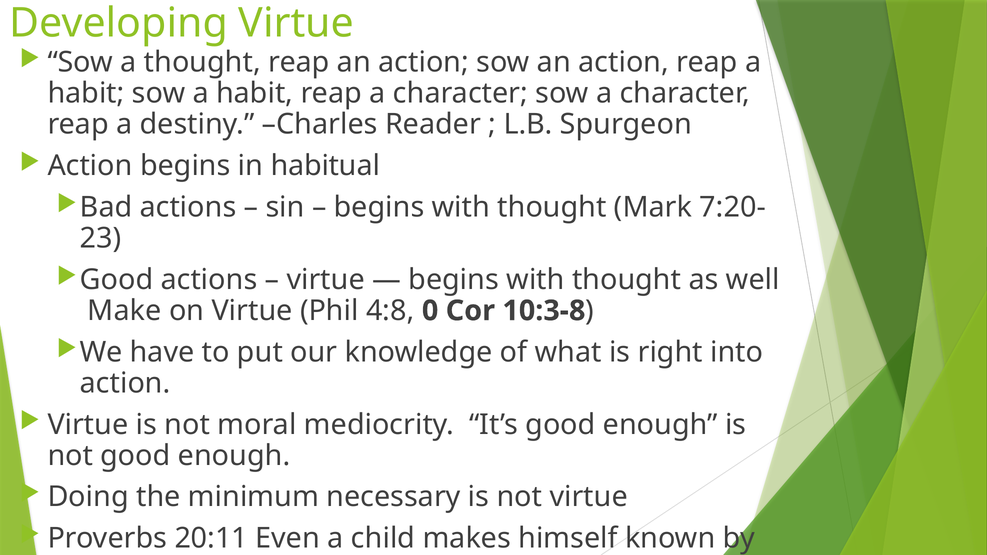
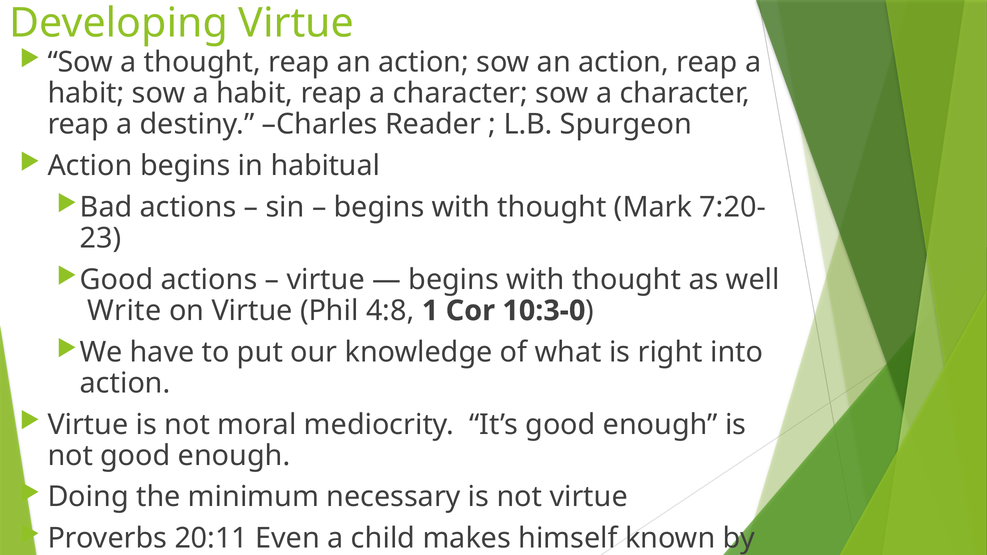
Make: Make -> Write (124, 311)
0: 0 -> 1 (430, 311)
10:3-8: 10:3-8 -> 10:3-0 (544, 311)
